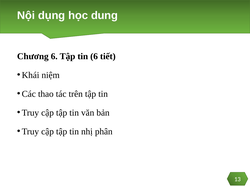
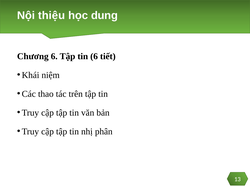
dụng: dụng -> thiệu (52, 16)
